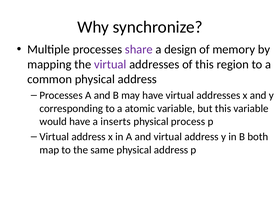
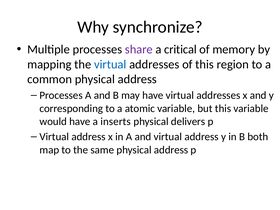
design: design -> critical (180, 49)
virtual colour: purple -> blue (110, 64)
process: process -> delivers (188, 122)
